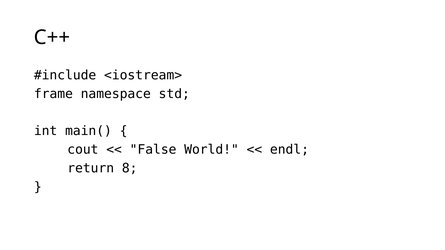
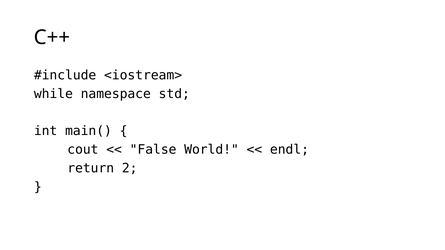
frame: frame -> while (53, 94)
8: 8 -> 2 (130, 169)
